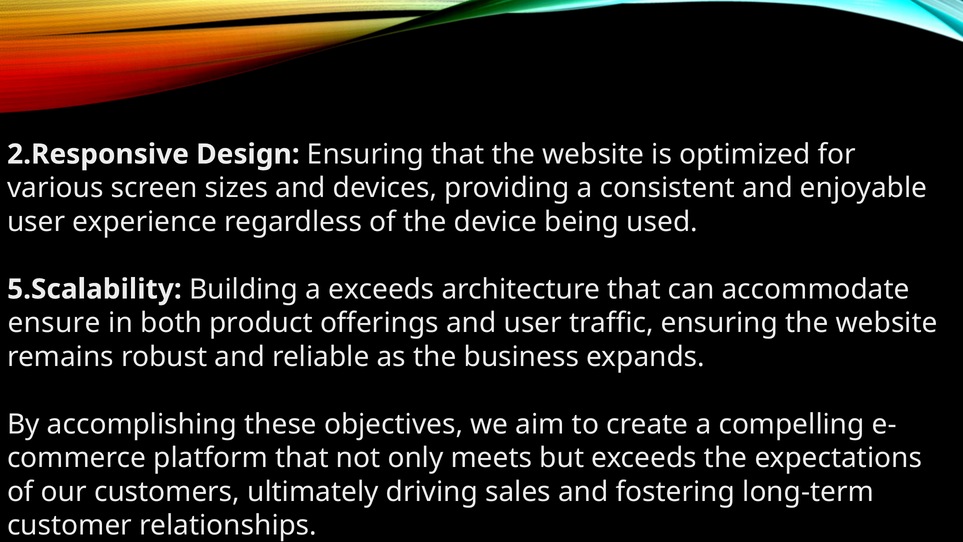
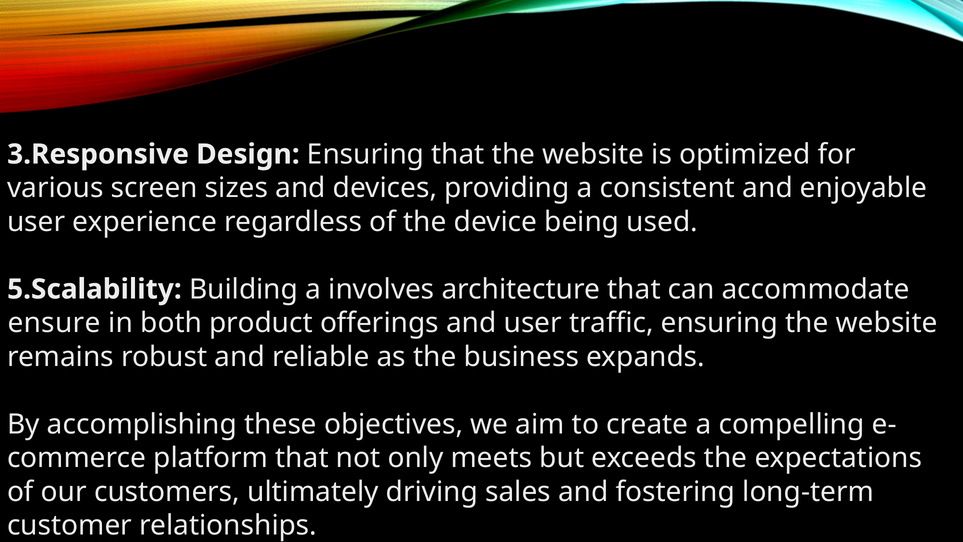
2.Responsive: 2.Responsive -> 3.Responsive (98, 154)
a exceeds: exceeds -> involves (381, 289)
